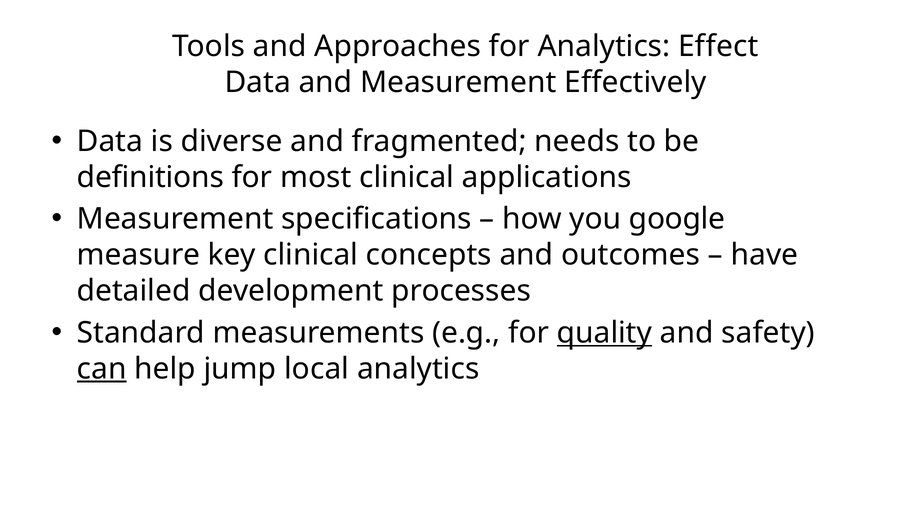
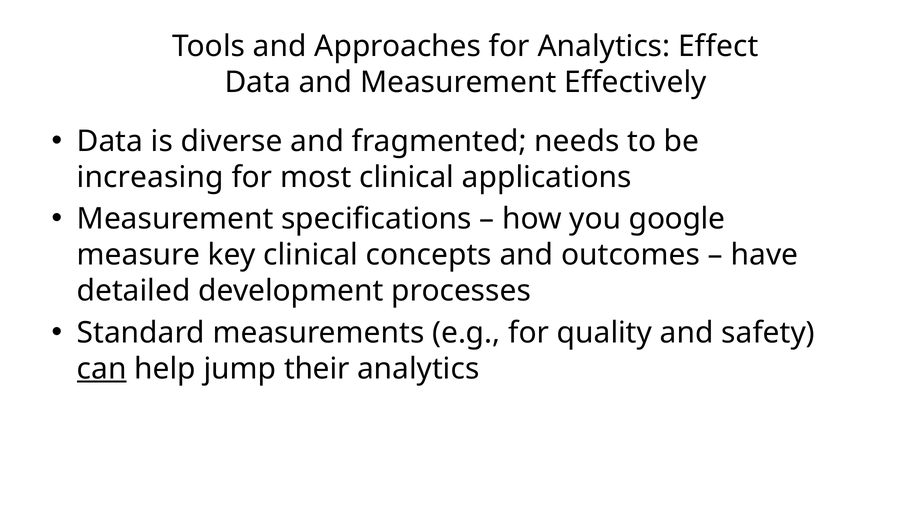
definitions: definitions -> increasing (150, 177)
quality underline: present -> none (604, 333)
local: local -> their (317, 369)
